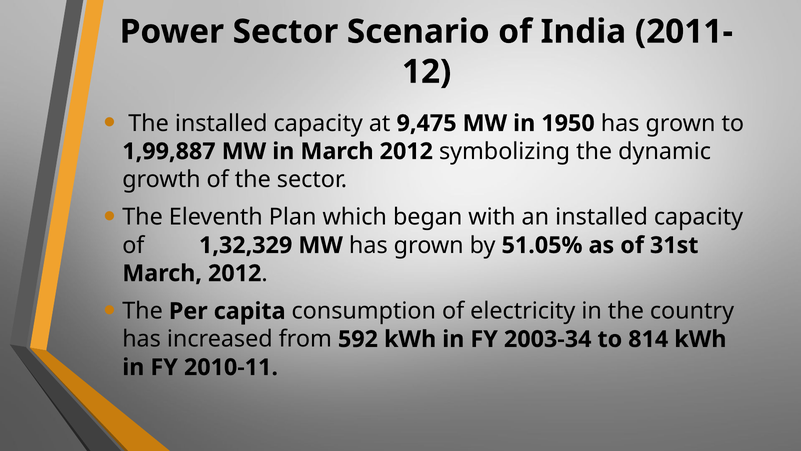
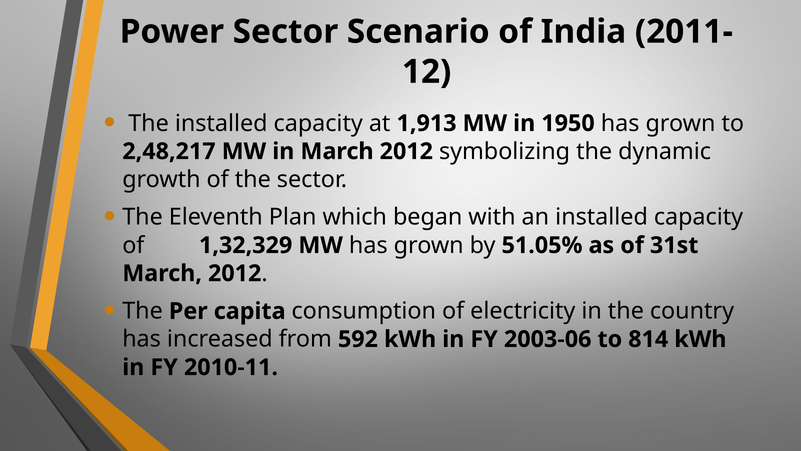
9,475: 9,475 -> 1,913 (427, 123)
1,99,887: 1,99,887 -> 2,48,217 (169, 151)
2003-34: 2003-34 -> 2003-06 (548, 339)
